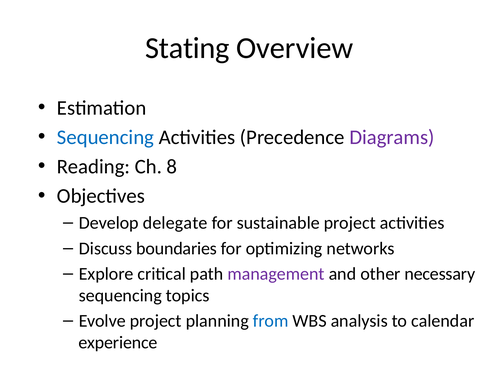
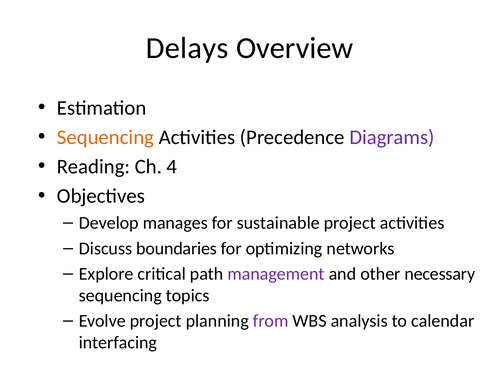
Stating: Stating -> Delays (187, 48)
Sequencing colour: blue -> orange (106, 137)
8: 8 -> 4 (172, 167)
delegate: delegate -> manages (175, 223)
from colour: blue -> purple (271, 321)
experience: experience -> interfacing (118, 343)
